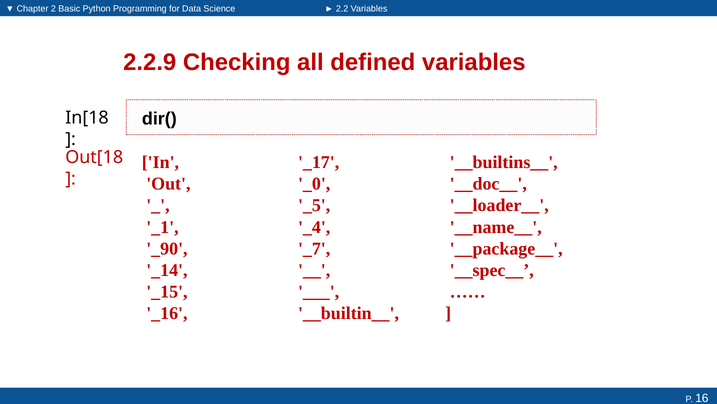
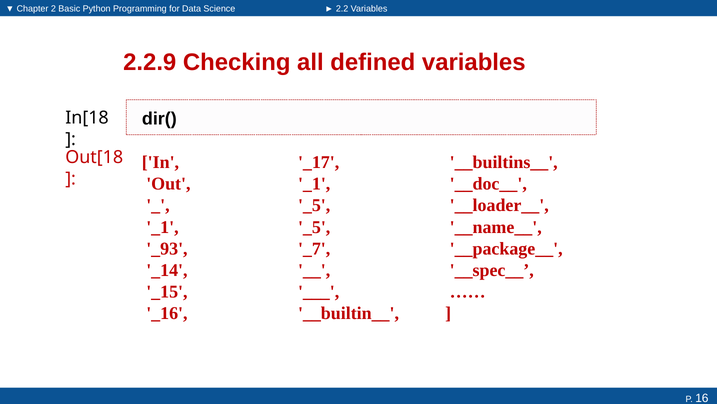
_0: _0 -> _1 (314, 184)
_4: _4 -> _5 (314, 227)
_90: _90 -> _93 (167, 248)
